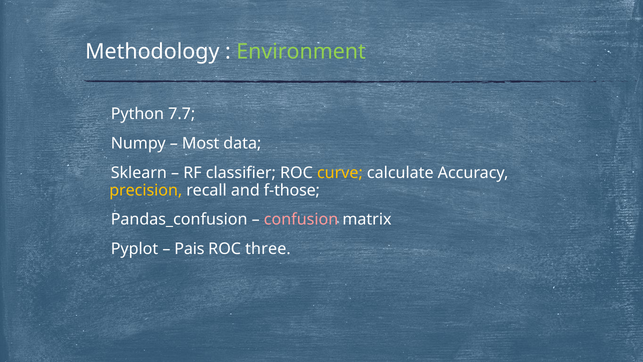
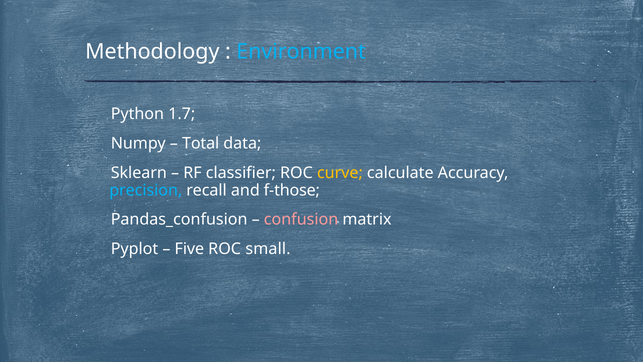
Environment colour: light green -> light blue (301, 52)
7.7: 7.7 -> 1.7 (182, 114)
Most: Most -> Total (201, 143)
precision colour: yellow -> light blue (146, 190)
Pais: Pais -> Five (189, 249)
three: three -> small (268, 249)
